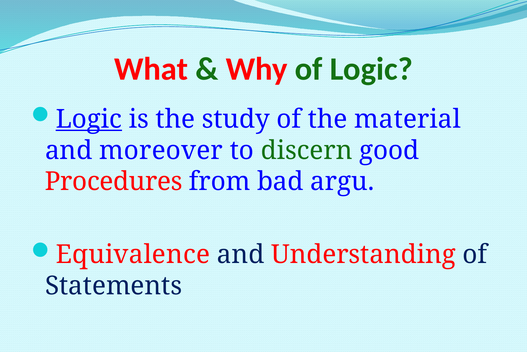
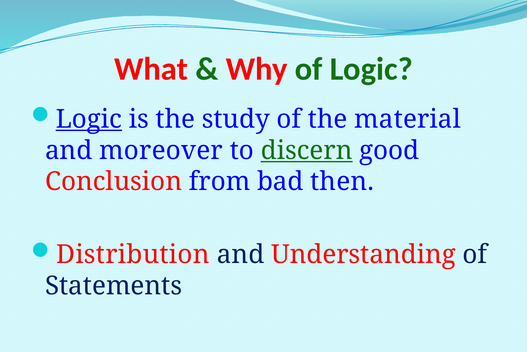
discern underline: none -> present (307, 150)
Procedures: Procedures -> Conclusion (114, 181)
argu: argu -> then (342, 181)
Equivalence: Equivalence -> Distribution (133, 254)
